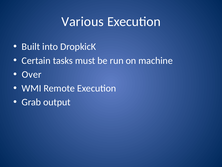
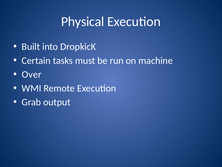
Various: Various -> Physical (83, 21)
